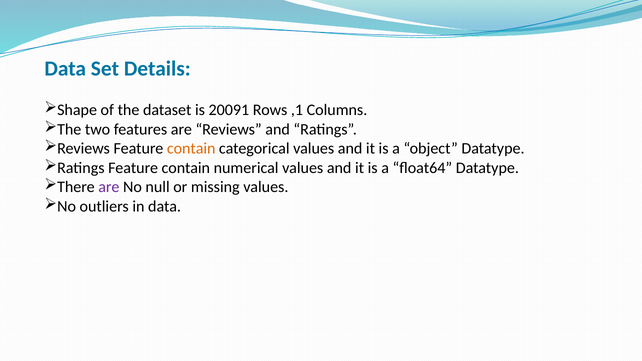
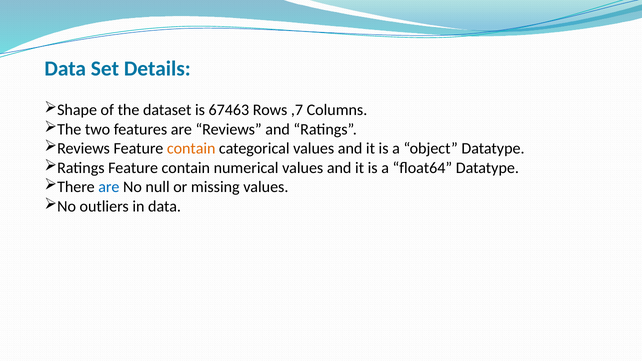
20091: 20091 -> 67463 (229, 110)
,1: ,1 -> ,7 (297, 110)
are colour: purple -> blue (109, 187)
